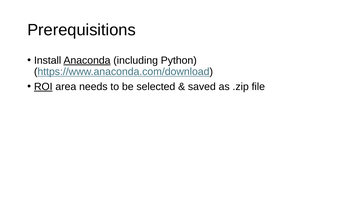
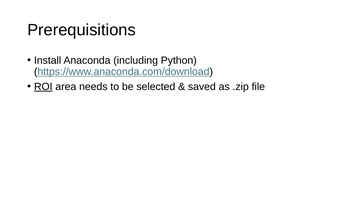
Anaconda underline: present -> none (87, 61)
